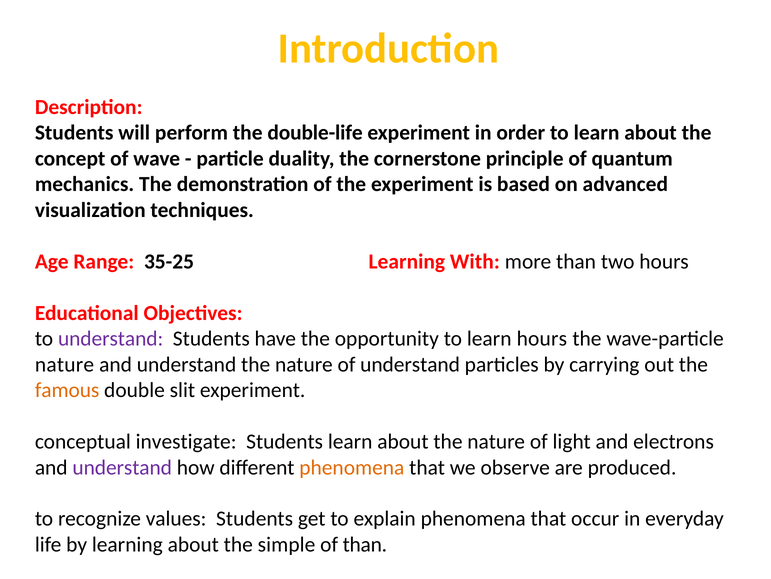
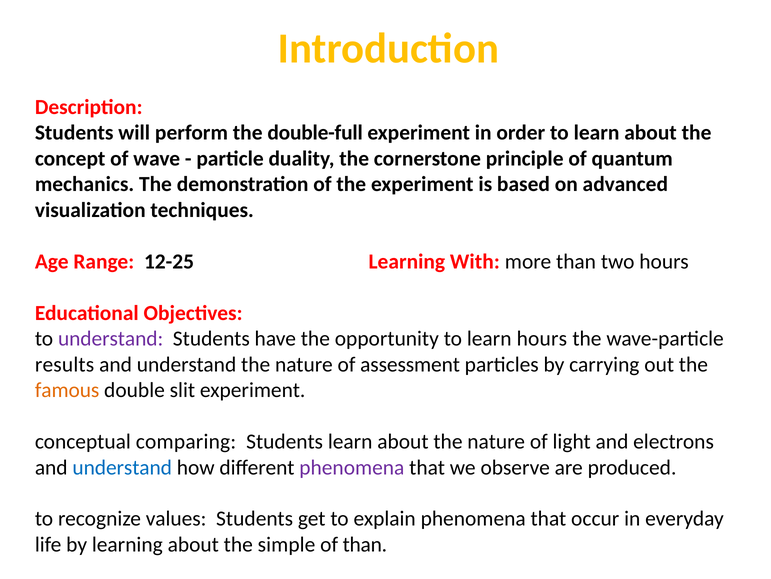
double-life: double-life -> double-full (315, 133)
35-25: 35-25 -> 12-25 (169, 261)
nature: nature -> results (65, 364)
of understand: understand -> assessment (410, 364)
investigate: investigate -> comparing (186, 441)
understand colour: purple -> blue (122, 467)
phenomena colour: orange -> purple (352, 467)
